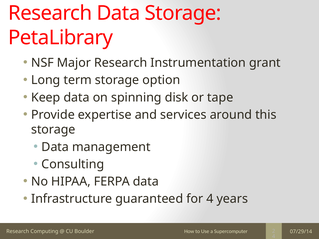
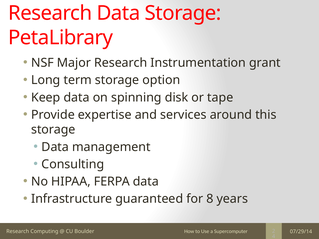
for 4: 4 -> 8 (210, 199)
